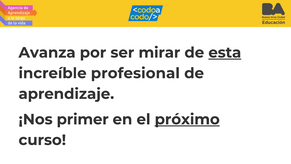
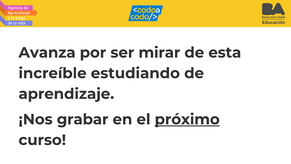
esta underline: present -> none (225, 53)
profesional: profesional -> estudiando (135, 73)
primer: primer -> grabar (83, 119)
